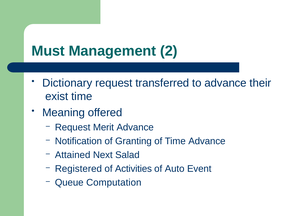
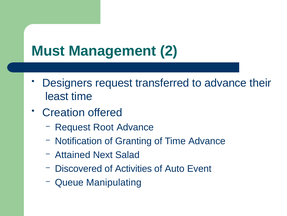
Dictionary: Dictionary -> Designers (67, 83)
exist: exist -> least (57, 96)
Meaning: Meaning -> Creation (64, 112)
Merit: Merit -> Root (103, 127)
Registered: Registered -> Discovered (78, 168)
Computation: Computation -> Manipulating (114, 182)
